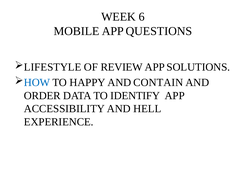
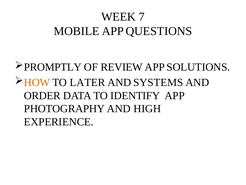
6: 6 -> 7 (142, 17)
LIFESTYLE: LIFESTYLE -> PROMPTLY (53, 67)
HOW colour: blue -> orange (37, 82)
HAPPY: HAPPY -> LATER (87, 82)
CONTAIN: CONTAIN -> SYSTEMS (158, 82)
ACCESSIBILITY: ACCESSIBILITY -> PHOTOGRAPHY (64, 108)
HELL: HELL -> HIGH (147, 108)
